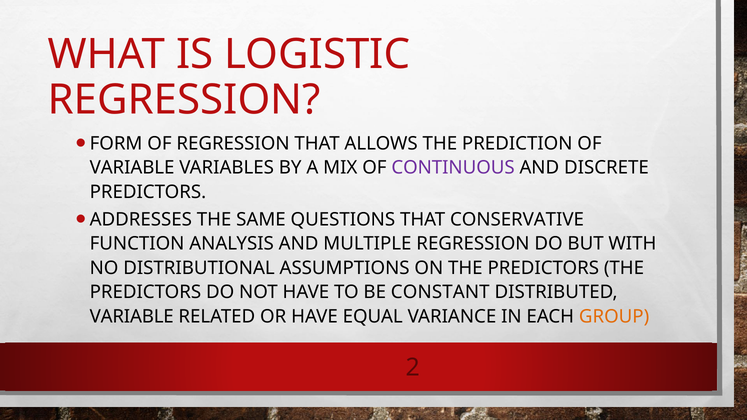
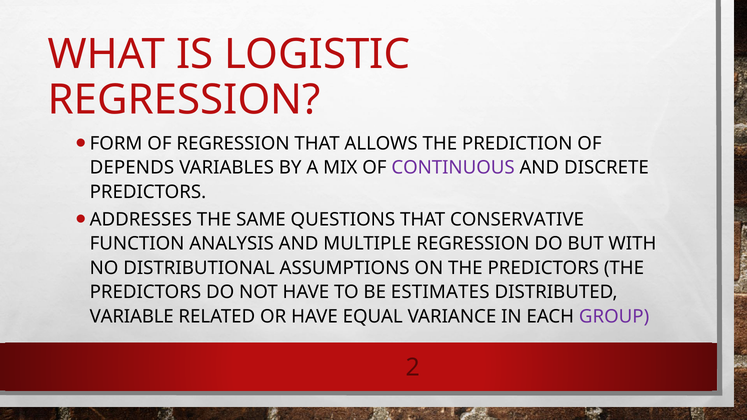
VARIABLE: VARIABLE -> DEPENDS (132, 168)
CONSTANT: CONSTANT -> ESTIMATES (440, 292)
GROUP colour: orange -> purple (614, 316)
